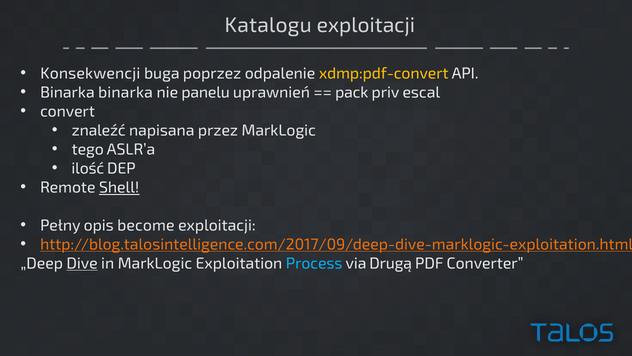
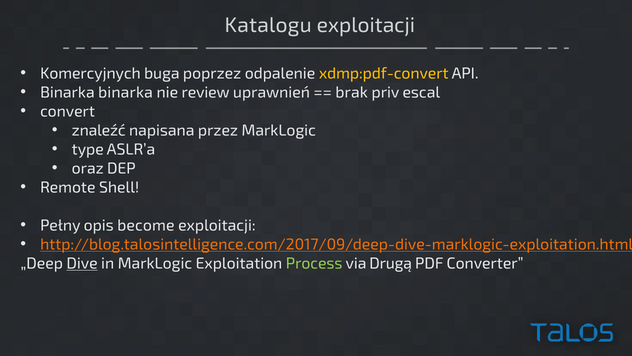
Konsekwencji: Konsekwencji -> Komercyjnych (90, 73)
panelu: panelu -> review (206, 92)
pack: pack -> brak (352, 92)
tego: tego -> type (88, 149)
ilość: ilość -> oraz (88, 168)
Shell underline: present -> none (119, 187)
Process colour: light blue -> light green (314, 263)
